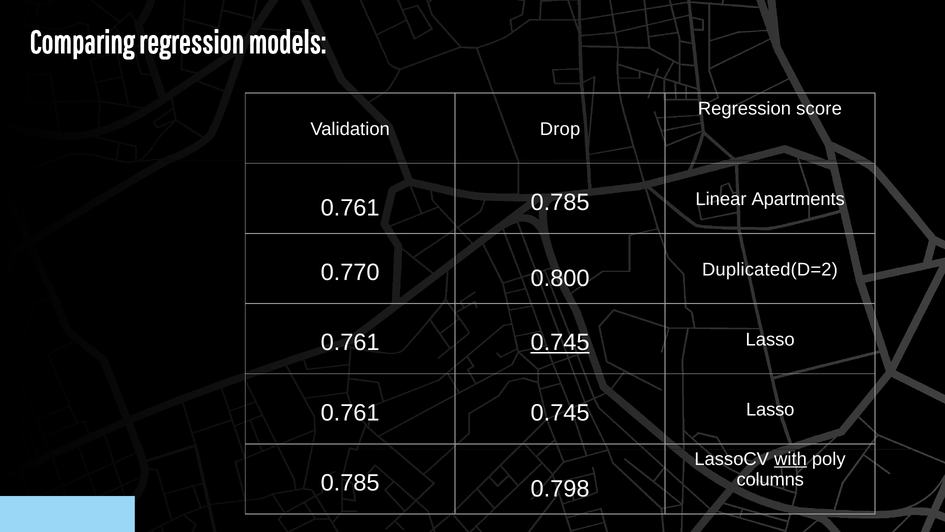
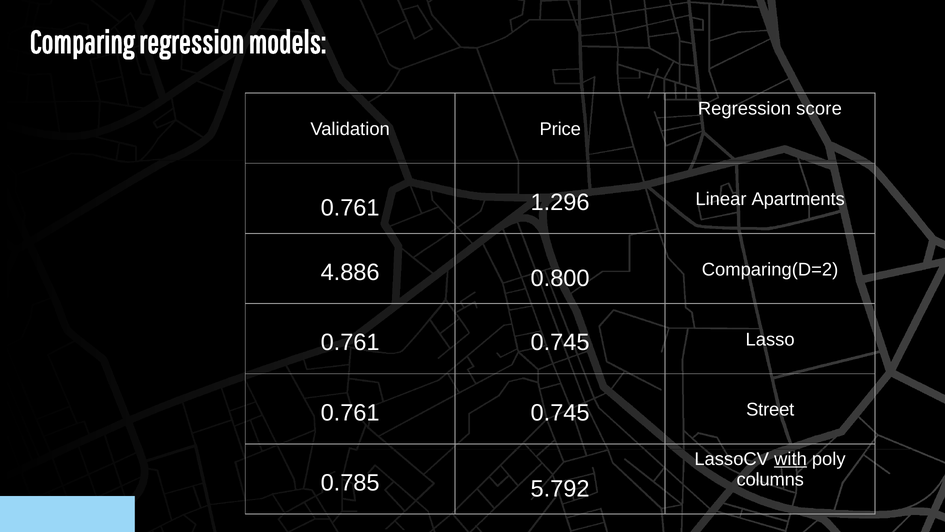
Drop: Drop -> Price (560, 129)
0.761 0.785: 0.785 -> 1.296 (560, 202)
0.770: 0.770 -> 4.886 (350, 272)
Duplicated(D=2: Duplicated(D=2 -> Comparing(D=2 (770, 269)
0.745 underline: present -> none (560, 342)
Lasso: Lasso -> Street (770, 409)
0.798: 0.798 -> 5.792 (560, 488)
